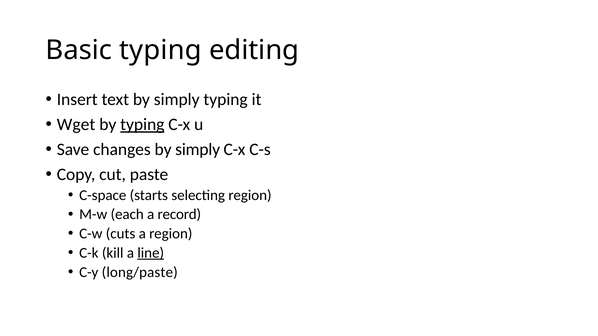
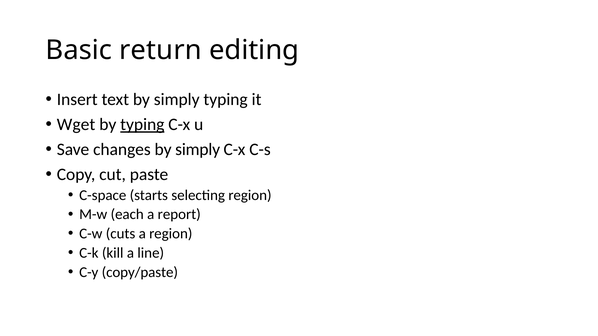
Basic typing: typing -> return (160, 50)
record: record -> report (179, 215)
line underline: present -> none (151, 253)
long/paste: long/paste -> copy/paste (140, 272)
